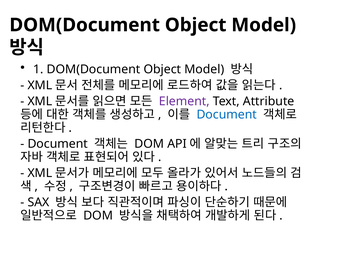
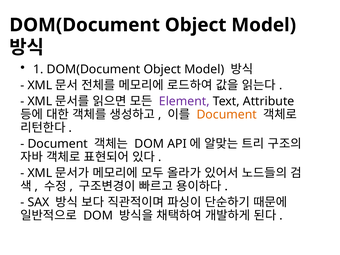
Document colour: blue -> orange (227, 115)
